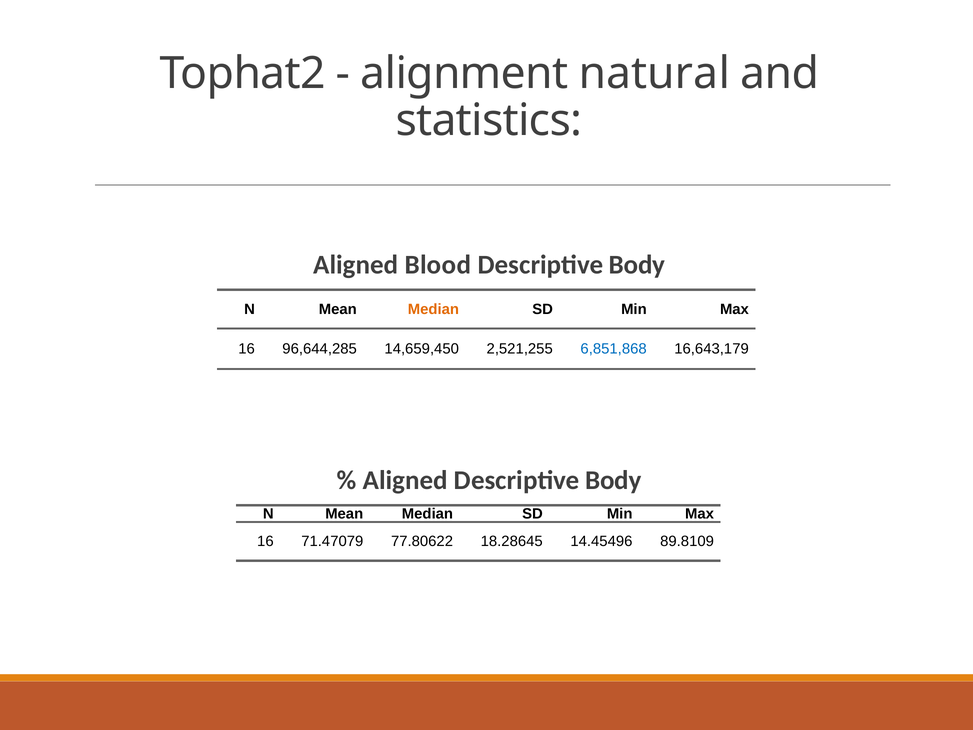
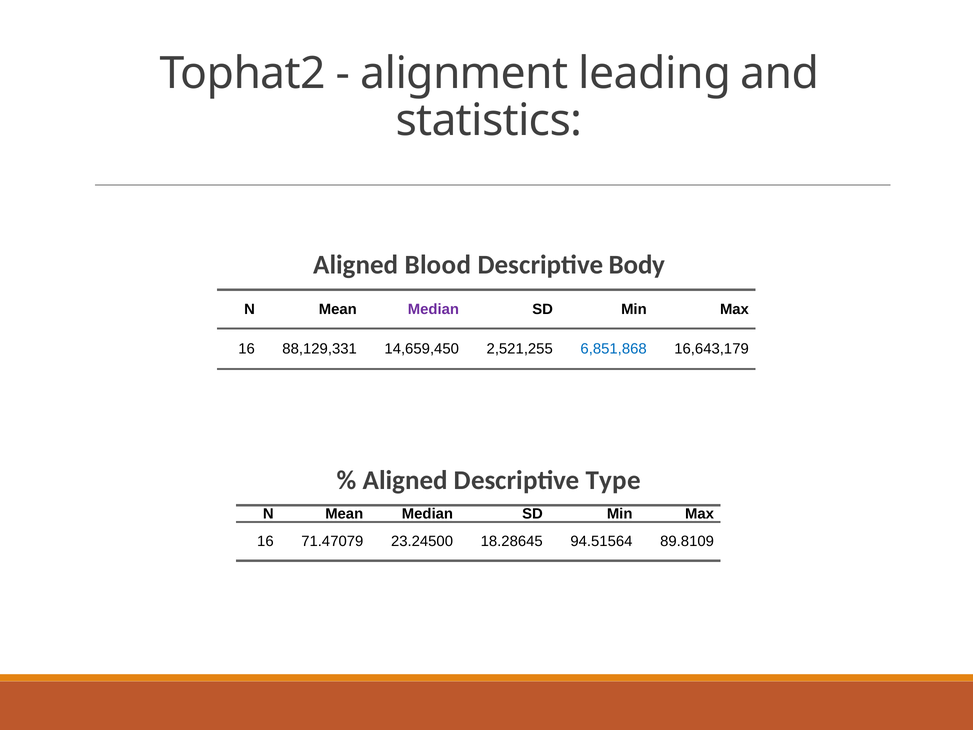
natural: natural -> leading (655, 74)
Median colour: orange -> purple (433, 309)
96,644,285: 96,644,285 -> 88,129,331 (320, 349)
Aligned Descriptive Body: Body -> Type (613, 480)
77.80622: 77.80622 -> 23.24500 (422, 541)
14.45496: 14.45496 -> 94.51564 (601, 541)
